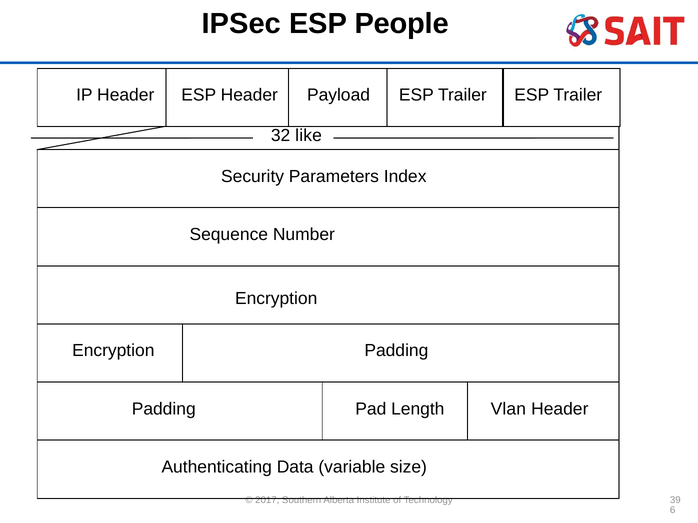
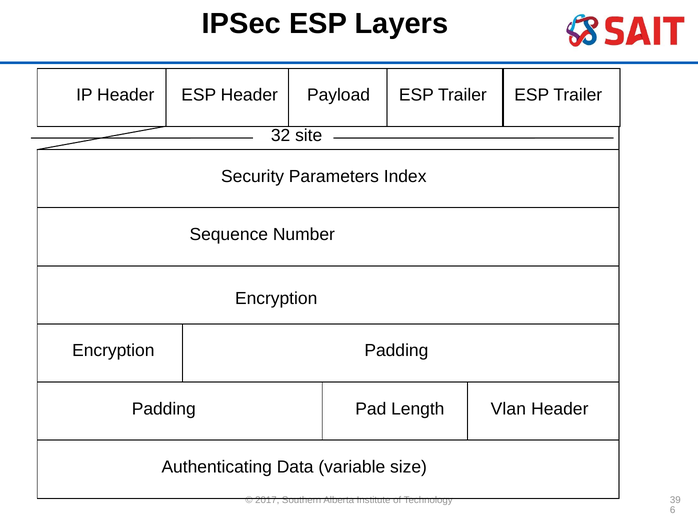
People: People -> Layers (402, 24)
like: like -> site (309, 136)
